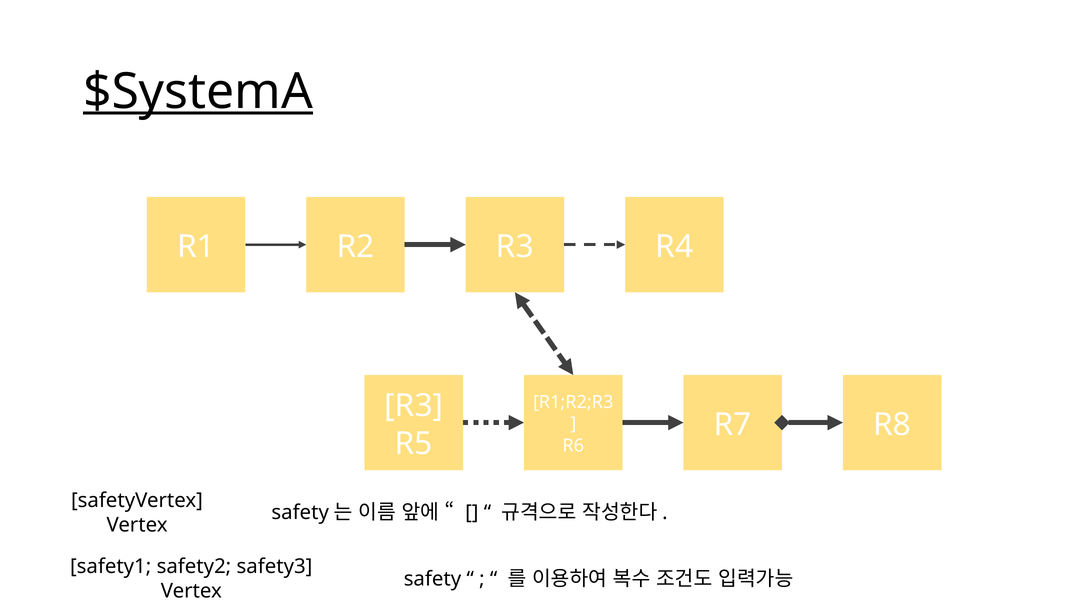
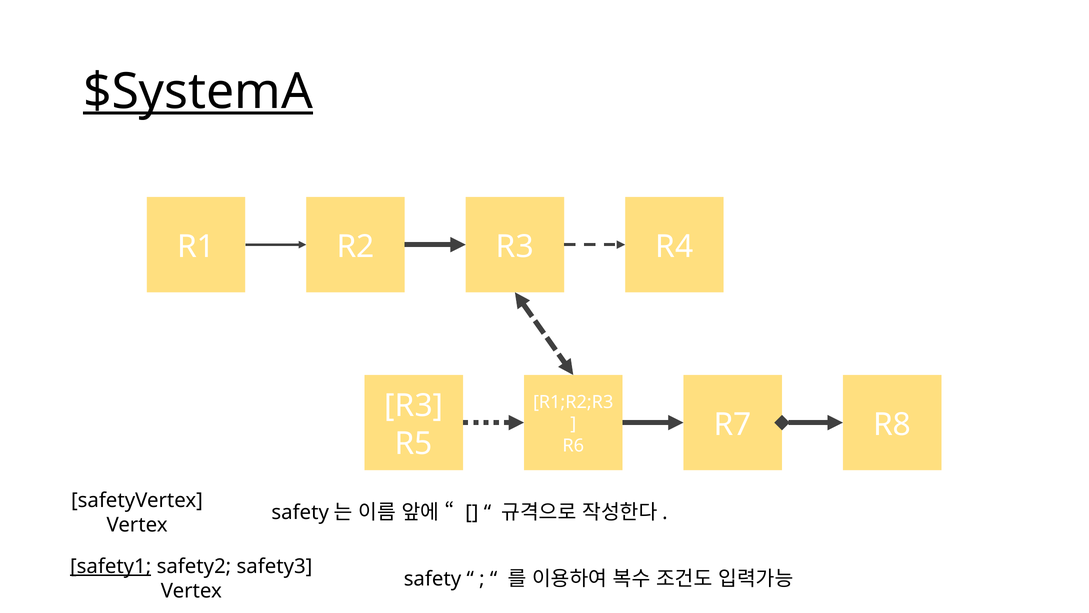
safety1 underline: none -> present (111, 566)
